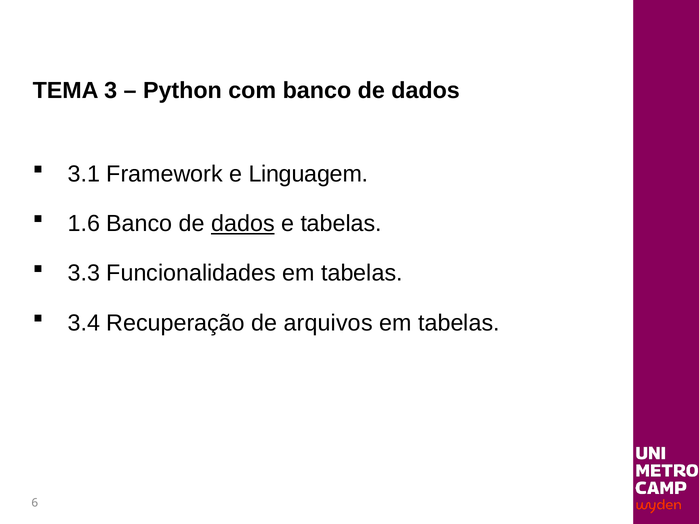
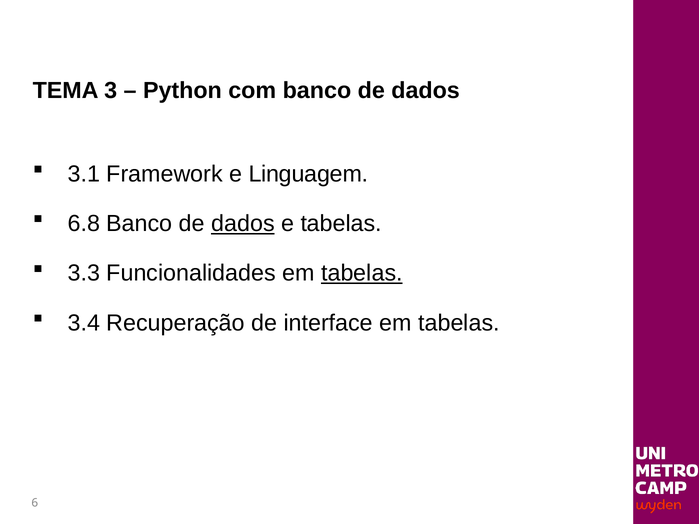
1.6: 1.6 -> 6.8 (84, 224)
tabelas underline: none -> present (362, 273)
arquivos: arquivos -> interface (328, 323)
